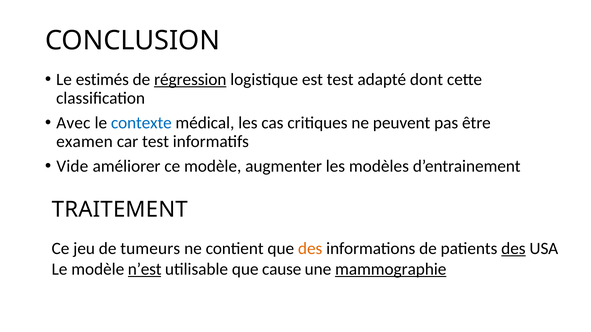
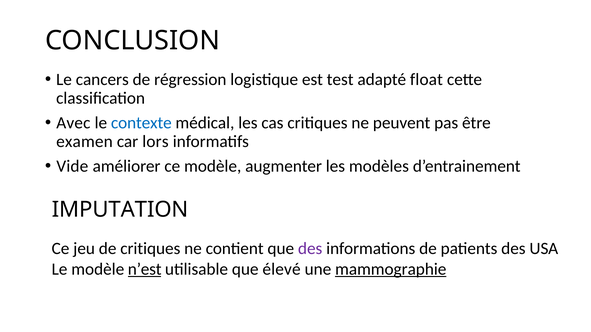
estimés: estimés -> cancers (102, 80)
régression underline: present -> none (190, 80)
dont: dont -> float (426, 80)
car test: test -> lors (155, 142)
TRAITEMENT: TRAITEMENT -> IMPUTATION (120, 210)
de tumeurs: tumeurs -> critiques (150, 249)
des colour: orange -> purple (310, 249)
des underline: present -> none (513, 249)
cause: cause -> élevé (282, 269)
